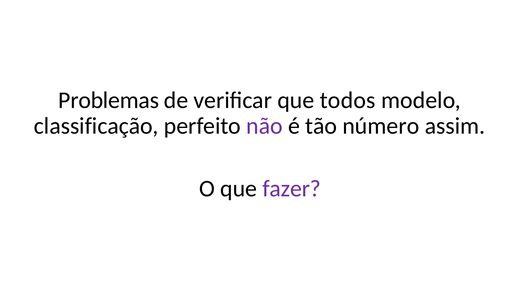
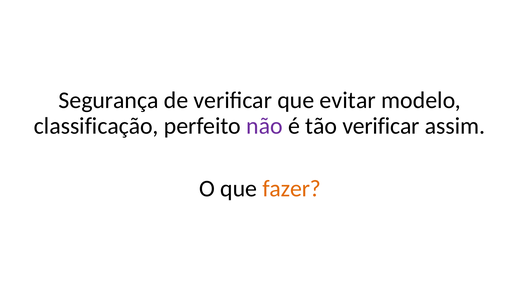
Problemas: Problemas -> Segurança (109, 100)
todos: todos -> evitar (348, 100)
tão número: número -> verificar (381, 126)
fazer colour: purple -> orange (292, 188)
